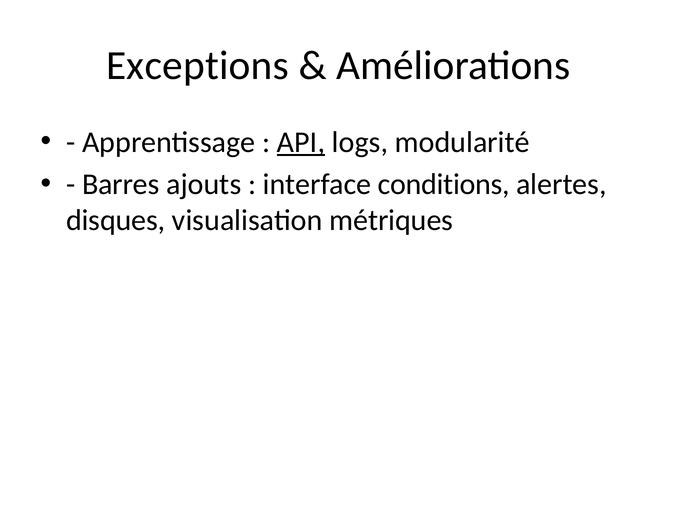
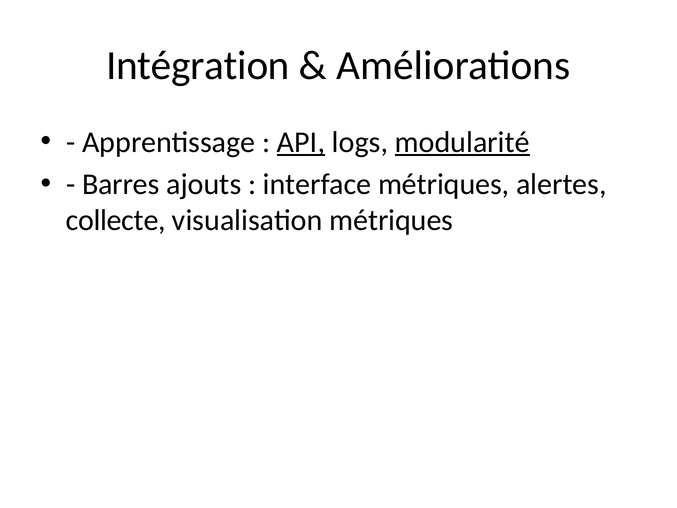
Exceptions: Exceptions -> Intégration (198, 66)
modularité underline: none -> present (462, 142)
interface conditions: conditions -> métriques (444, 184)
disques: disques -> collecte (116, 220)
